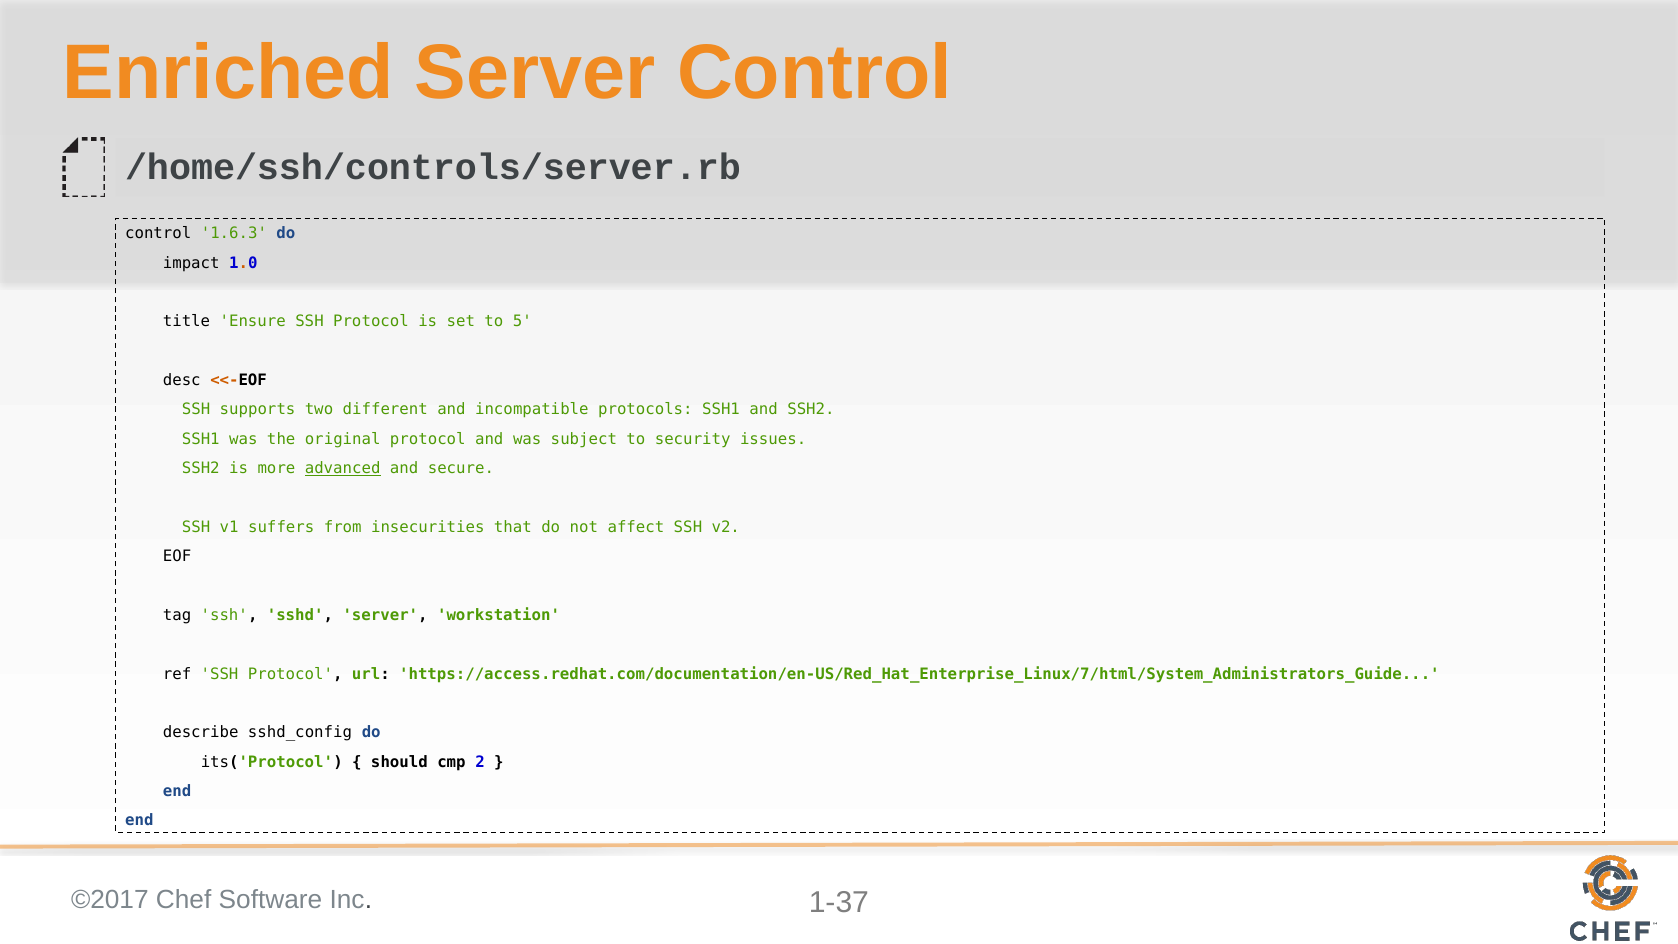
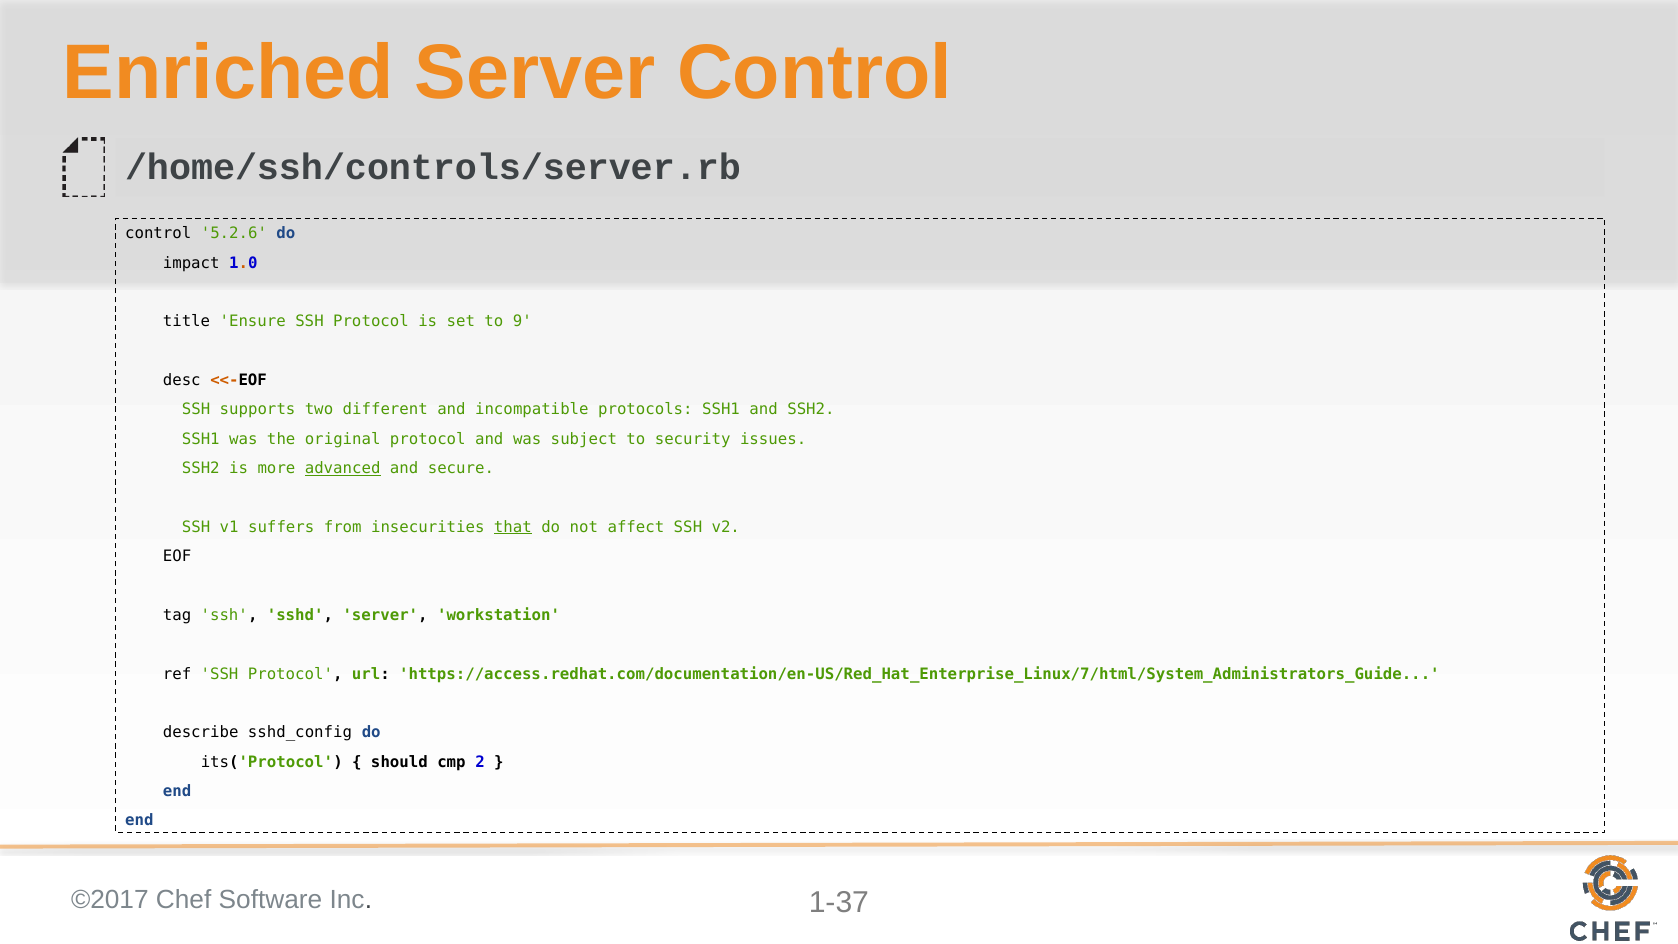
1.6.3: 1.6.3 -> 5.2.6 (234, 233)
5: 5 -> 9 (522, 322)
that underline: none -> present (513, 527)
